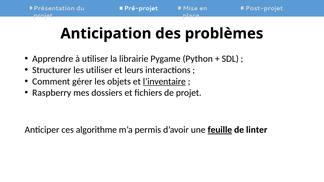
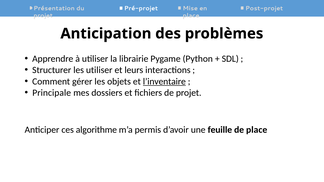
Raspberry: Raspberry -> Principale (52, 93)
feuille underline: present -> none (220, 130)
de linter: linter -> place (257, 130)
